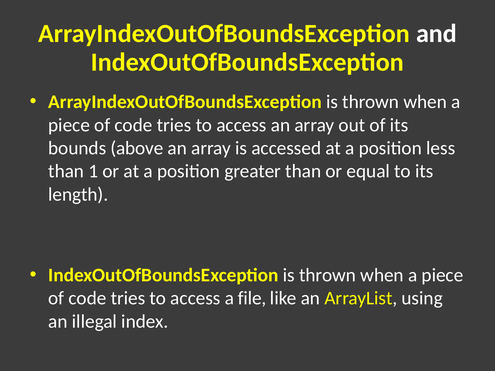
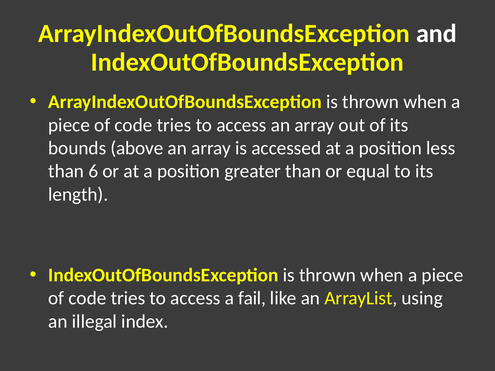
1: 1 -> 6 (93, 171)
file: file -> fail (252, 298)
